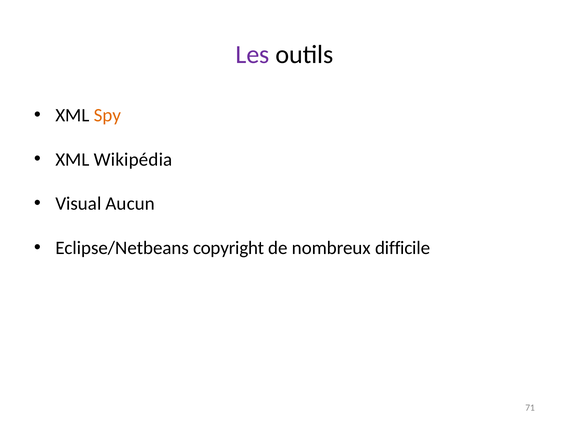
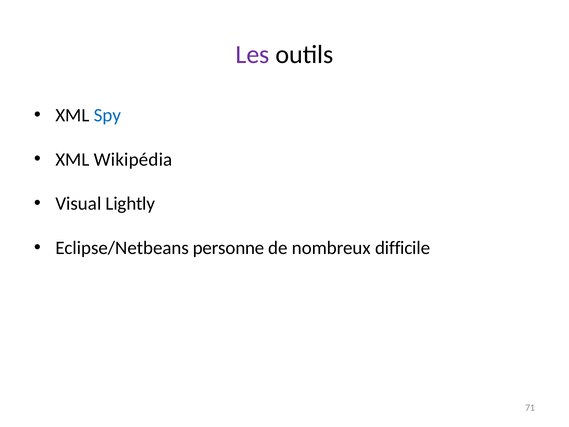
Spy colour: orange -> blue (107, 115)
Aucun: Aucun -> Lightly (130, 204)
copyright: copyright -> personne (229, 248)
